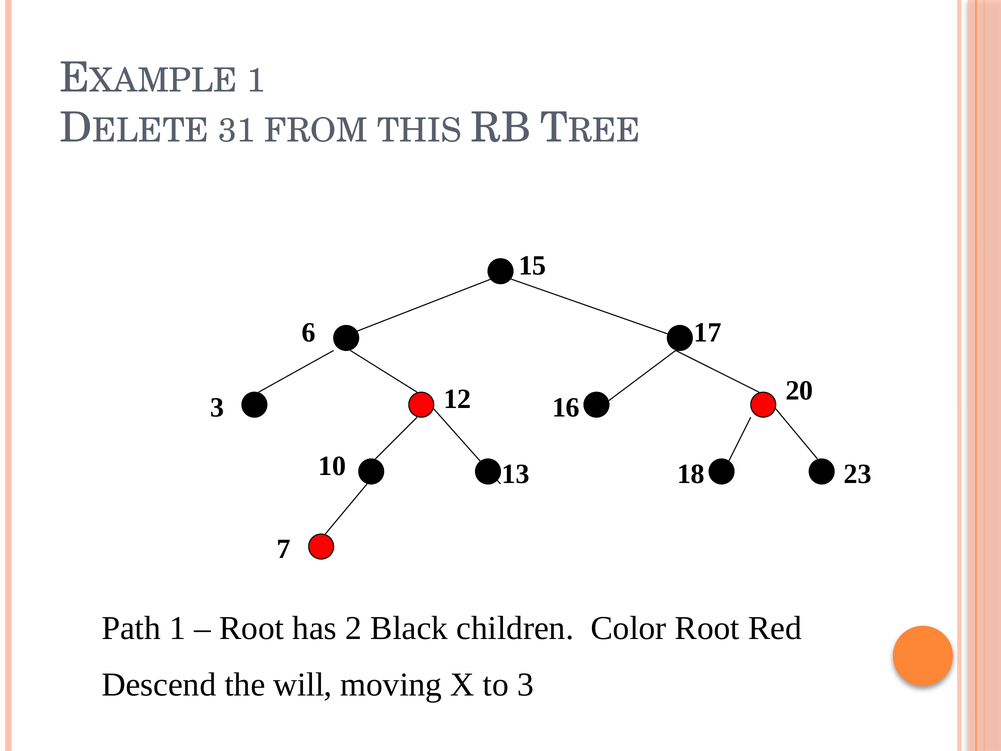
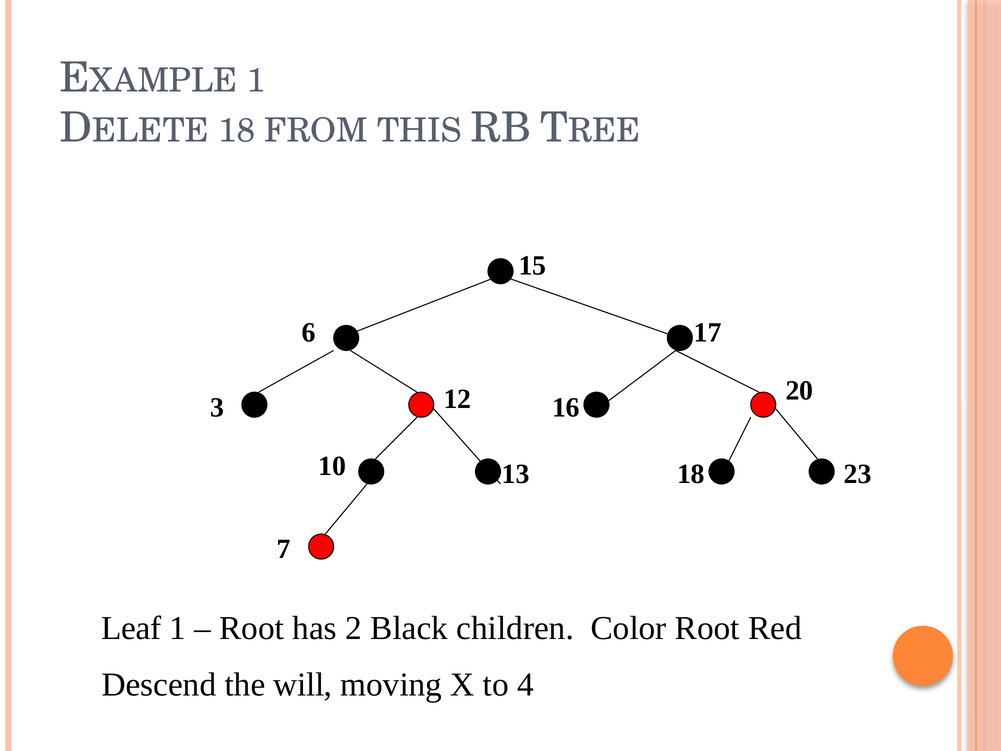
31: 31 -> 18 (237, 131)
Path: Path -> Leaf (131, 628)
to 3: 3 -> 4 (526, 685)
